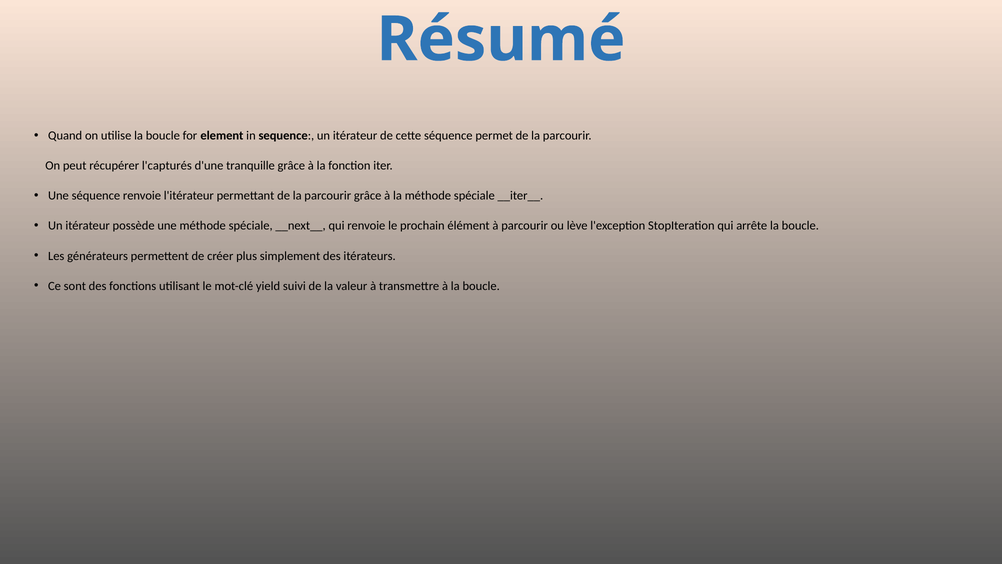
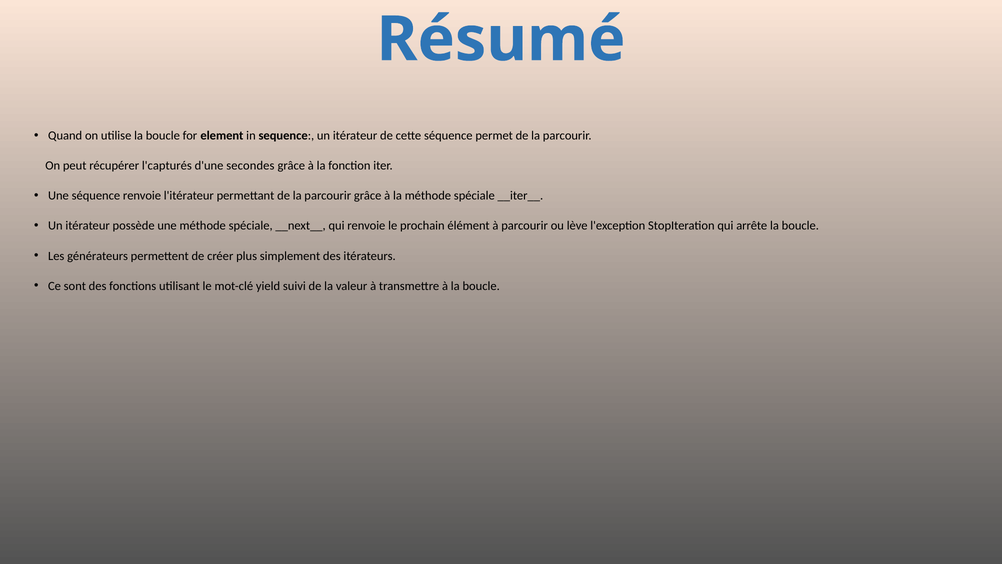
tranquille: tranquille -> secondes (250, 166)
